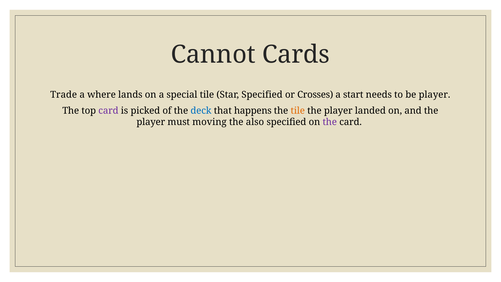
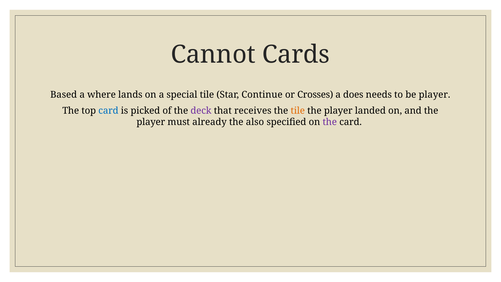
Trade: Trade -> Based (64, 95)
Star Specified: Specified -> Continue (262, 95)
start: start -> does (353, 95)
card colour: purple -> blue (108, 111)
deck colour: blue -> purple (201, 111)
happens: happens -> receives (253, 111)
moving: moving -> already (209, 122)
